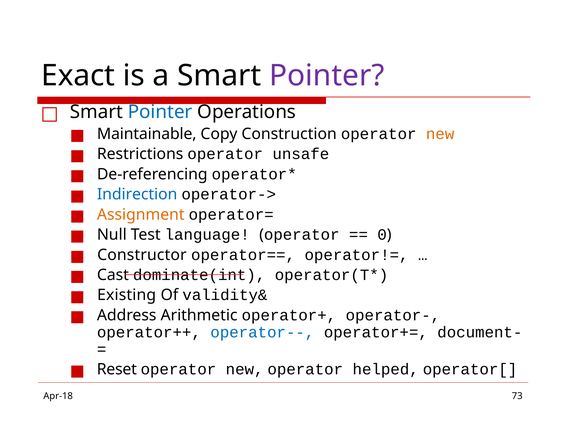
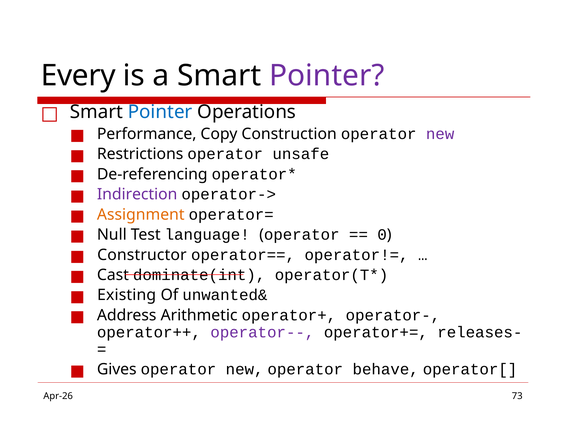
Exact: Exact -> Every (78, 75)
Maintainable: Maintainable -> Performance (147, 134)
new colour: orange -> purple (440, 134)
Indirection colour: blue -> purple (137, 194)
validity&: validity& -> unwanted& (225, 295)
operator-- colour: blue -> purple (262, 332)
document-: document- -> releases- (480, 332)
Reset: Reset -> Gives (117, 369)
helped: helped -> behave (386, 369)
Apr-18: Apr-18 -> Apr-26 (58, 396)
